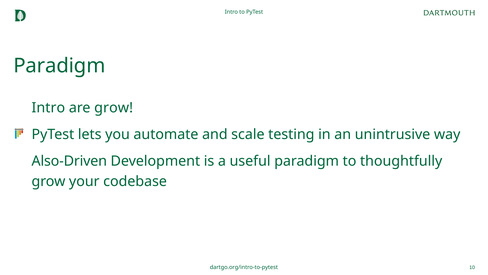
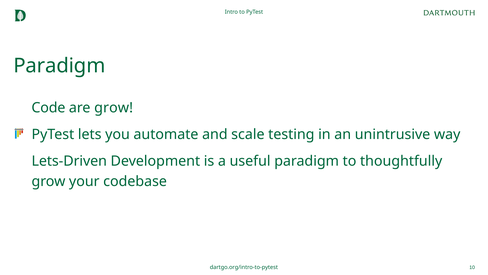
Intro: Intro -> Code (48, 108)
Also-Driven: Also-Driven -> Lets-Driven (69, 161)
